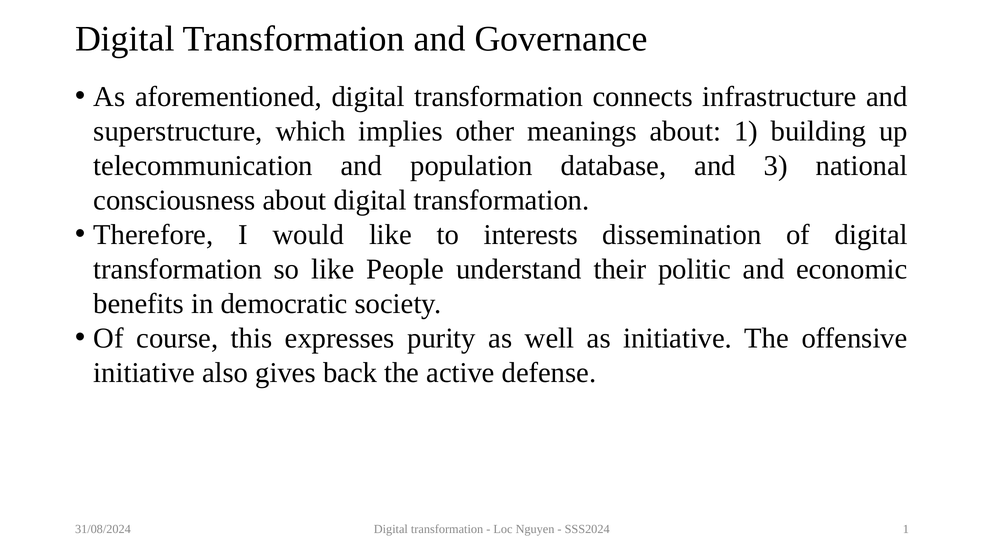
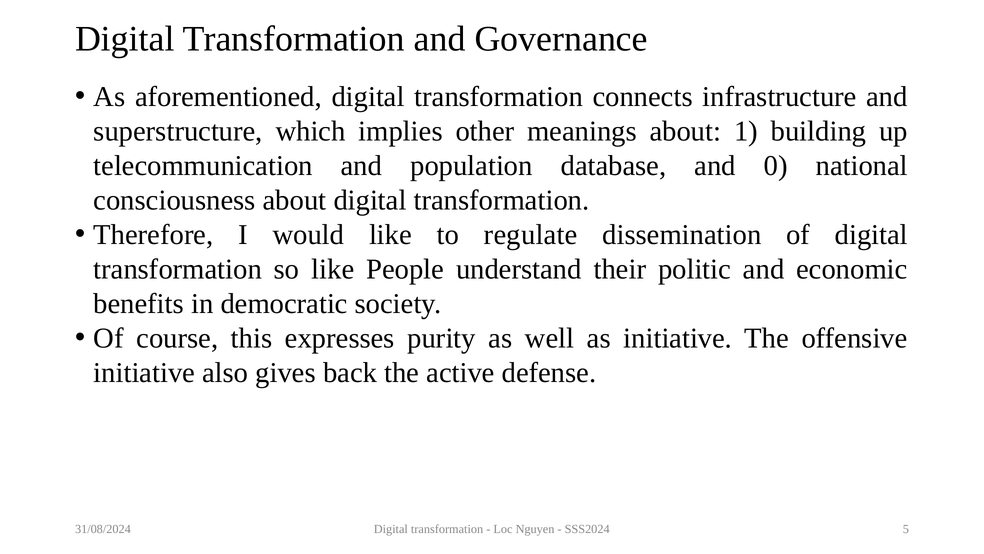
3: 3 -> 0 (776, 166)
interests: interests -> regulate (531, 235)
SSS2024 1: 1 -> 5 (906, 529)
